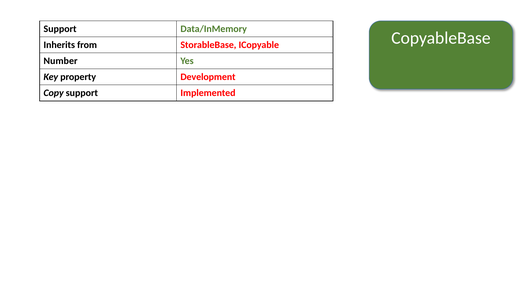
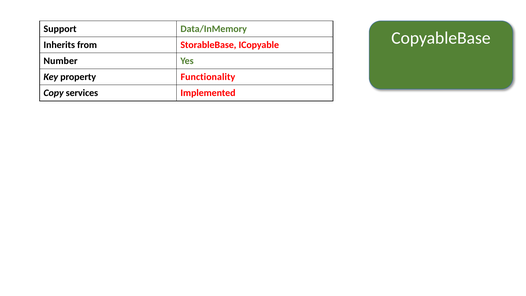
Development: Development -> Functionality (208, 77)
Copy support: support -> services (82, 93)
